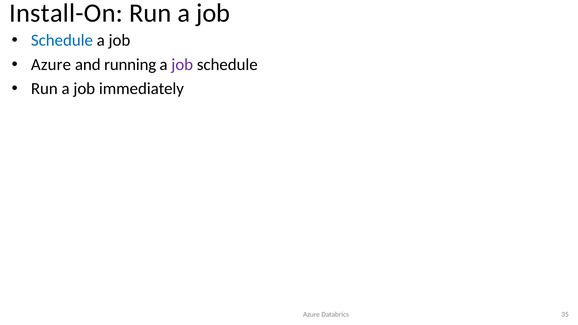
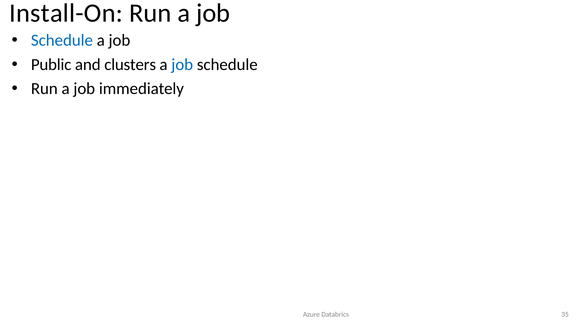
Azure: Azure -> Public (51, 65)
running: running -> clusters (130, 65)
job colour: purple -> blue (182, 65)
